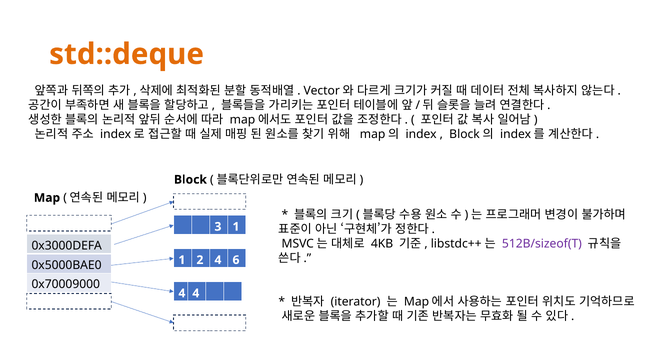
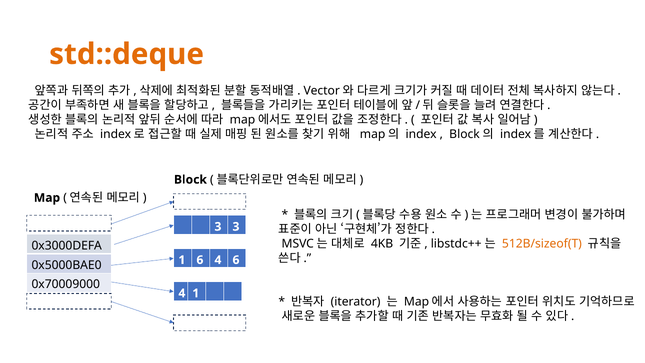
3 1: 1 -> 3 (236, 227)
512B/sizeof(T colour: purple -> orange (542, 244)
1 2: 2 -> 6 (200, 260)
4 4: 4 -> 1 (196, 293)
